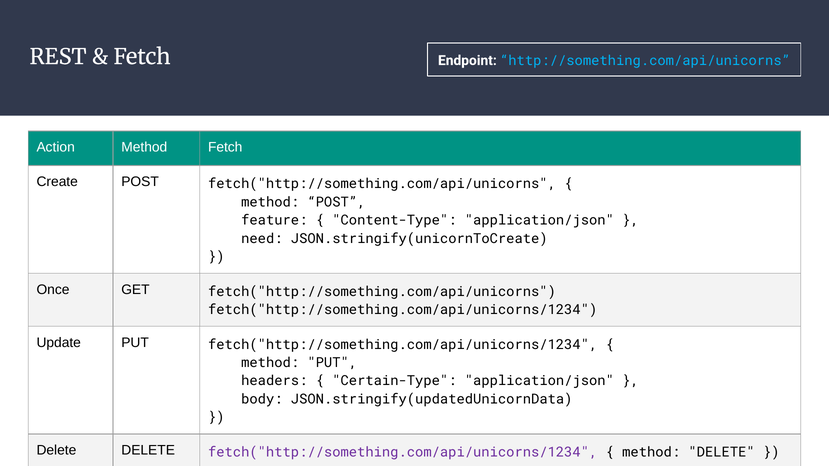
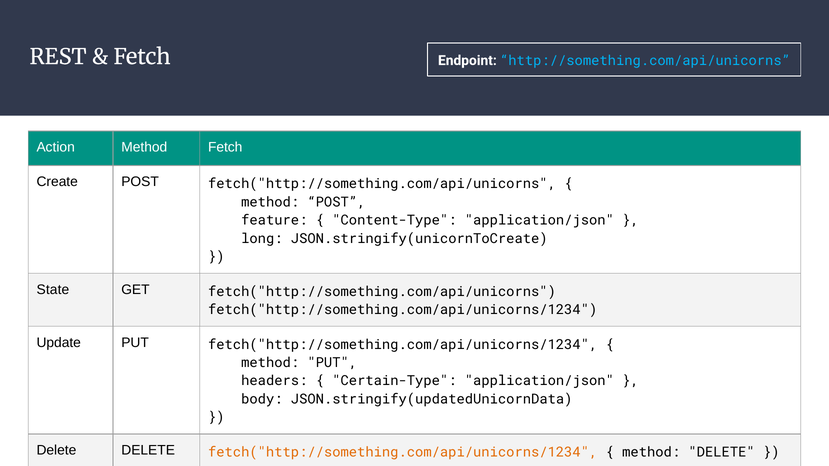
need: need -> long (262, 239)
Once: Once -> State (53, 290)
fetch("http://something.com/api/unicorns/1234 colour: purple -> orange (403, 452)
